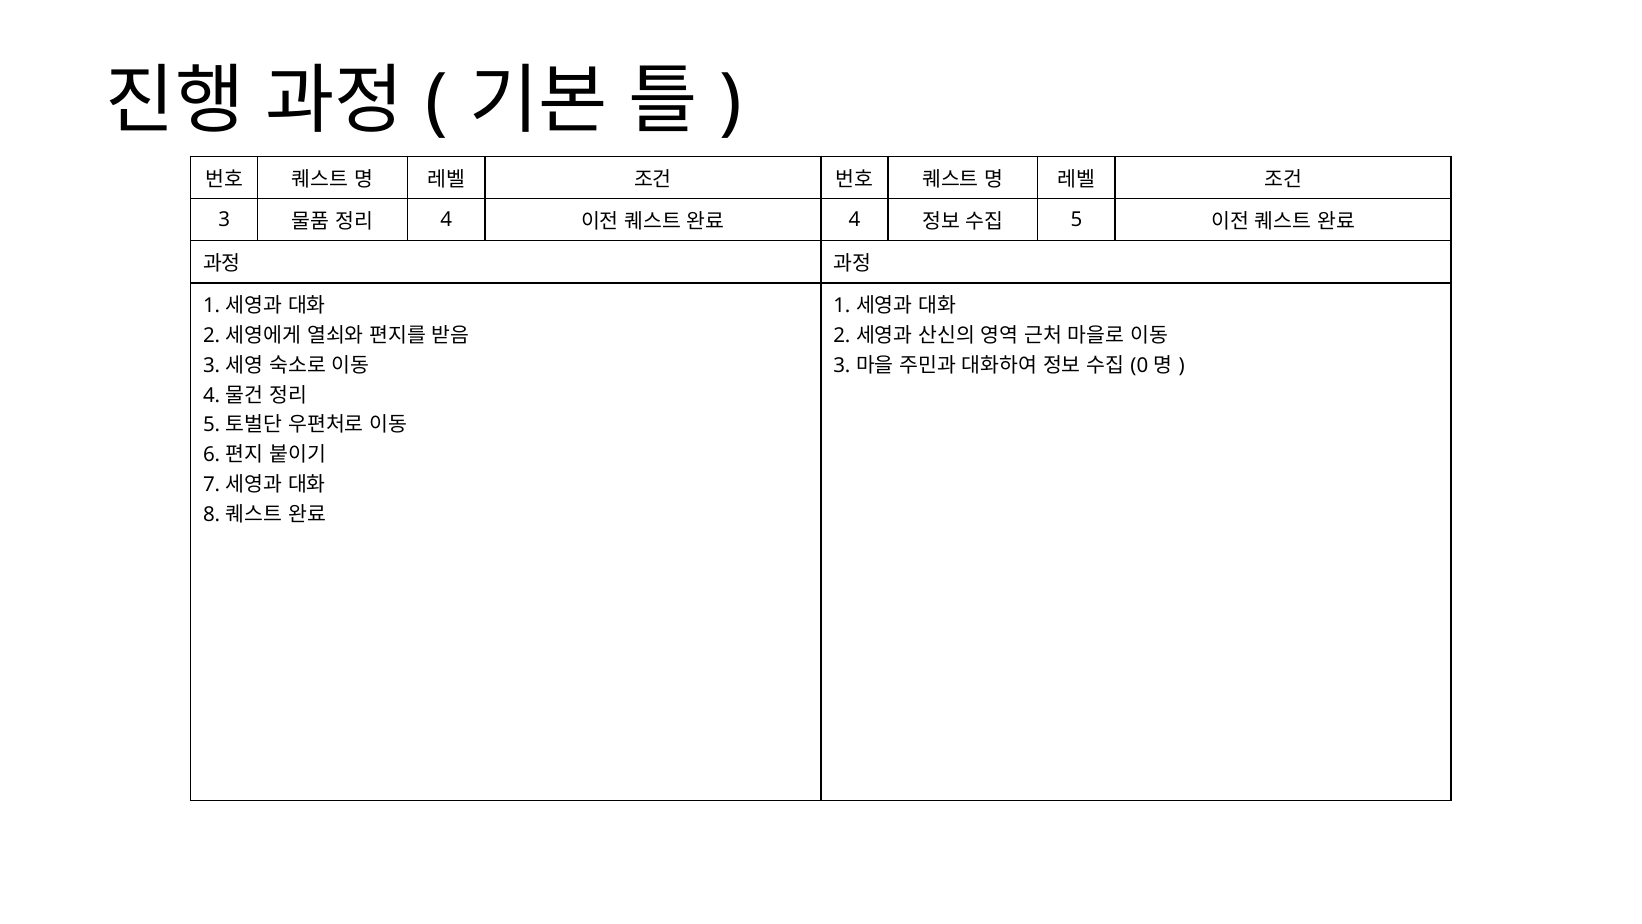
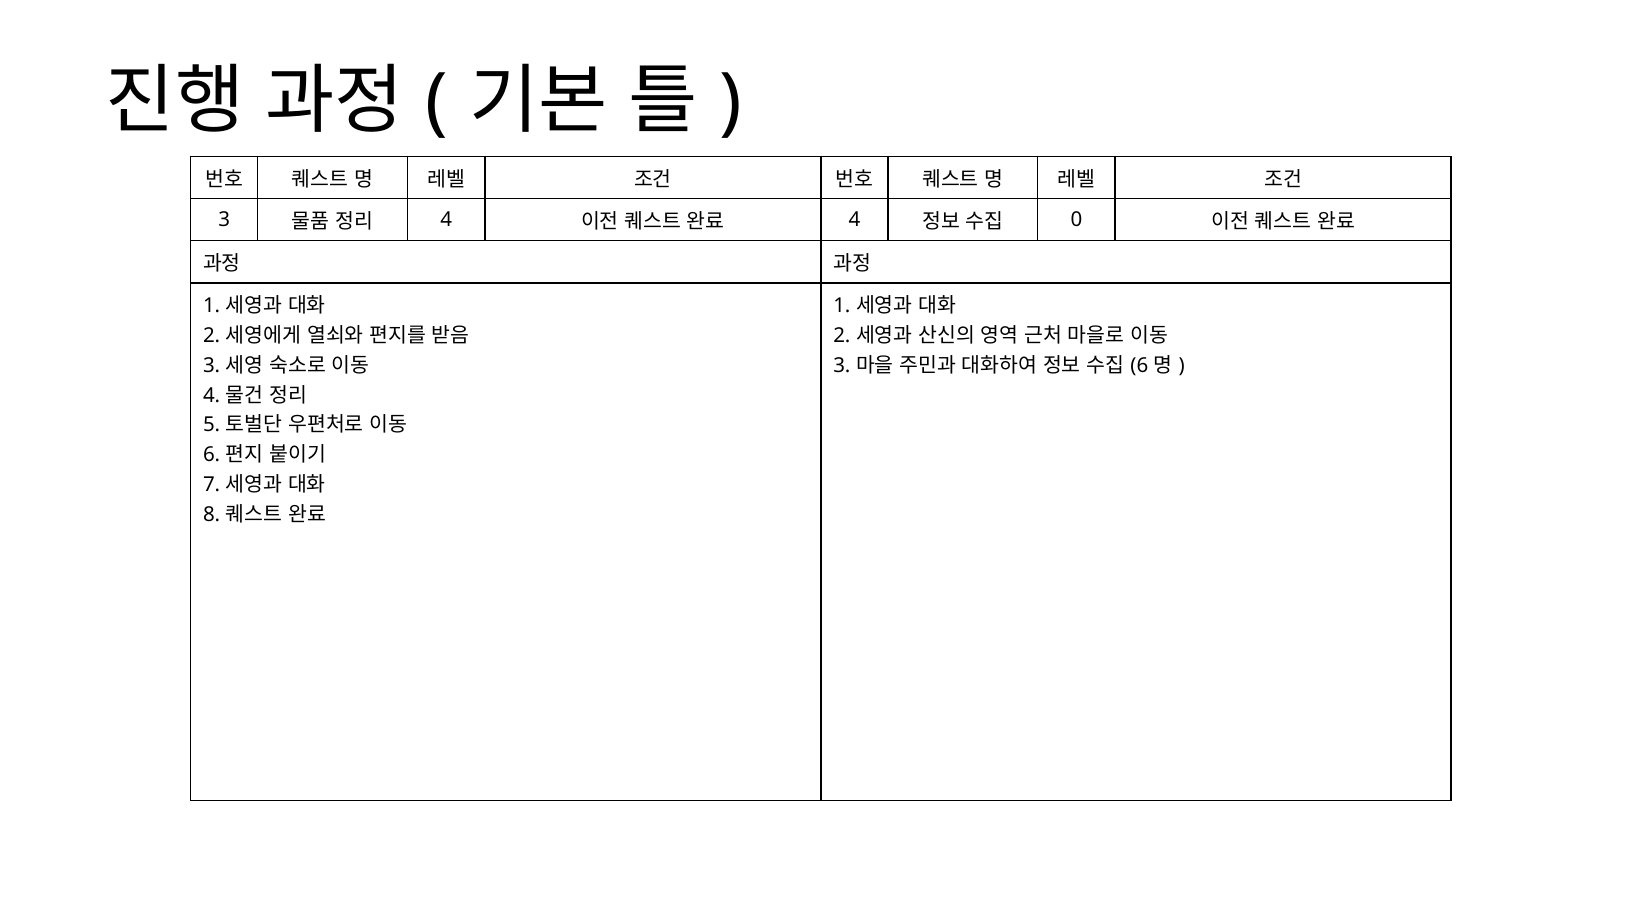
5: 5 -> 0 (1076, 220)
0: 0 -> 6 (1139, 365)
